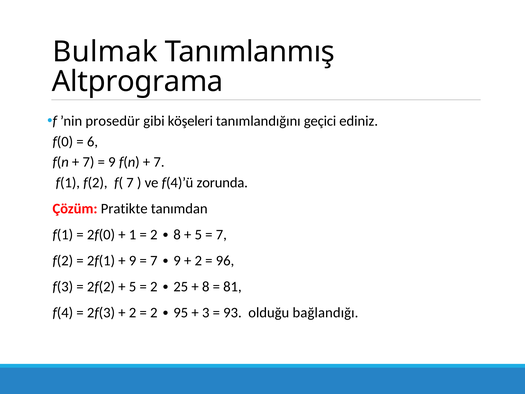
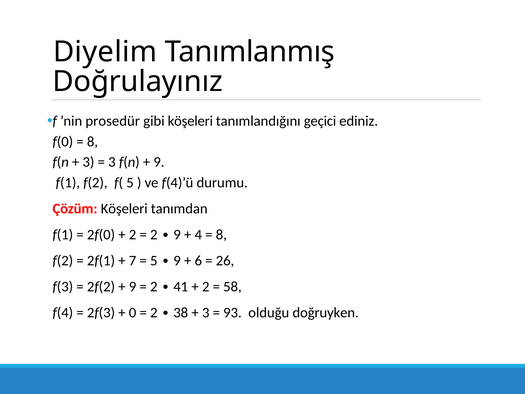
Bulmak: Bulmak -> Diyelim (105, 52)
Altprograma: Altprograma -> Doğrulayınız (138, 82)
6: 6 -> 8 (92, 141)
7: 7 -> 3 (88, 162)
9: 9 -> 3 (112, 162)
7: 7 -> 9 (159, 162)
f( 7: 7 -> 5 (130, 182)
zorunda: zorunda -> durumu (222, 182)
Çözüm Pratikte: Pratikte -> Köşeleri (124, 208)
1: 1 -> 2 (133, 234)
2 8: 8 -> 9 (177, 234)
5: 5 -> 4 (198, 234)
7: 7 -> 8 (221, 234)
9: 9 -> 7 (133, 260)
7: 7 -> 5 (154, 260)
2: 2 -> 6 (198, 260)
96: 96 -> 26 (225, 260)
5: 5 -> 9 (133, 286)
25: 25 -> 41 (181, 286)
8: 8 -> 2 (206, 286)
81: 81 -> 58 (232, 286)
2: 2 -> 0 (133, 312)
95: 95 -> 38 (181, 312)
bağlandığı: bağlandığı -> doğruyken (326, 312)
